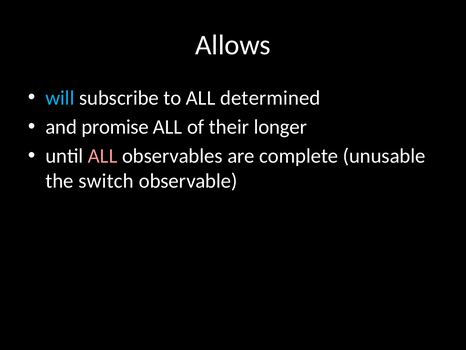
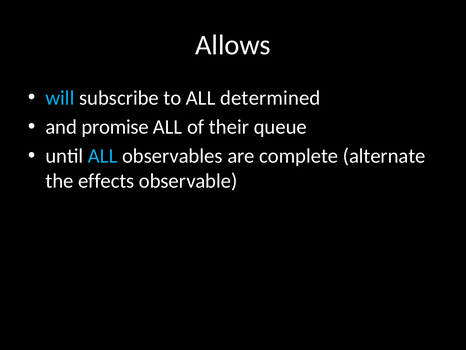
longer: longer -> queue (280, 127)
ALL colour: pink -> light blue (103, 156)
unusable: unusable -> alternate (384, 156)
switch: switch -> effects (106, 181)
